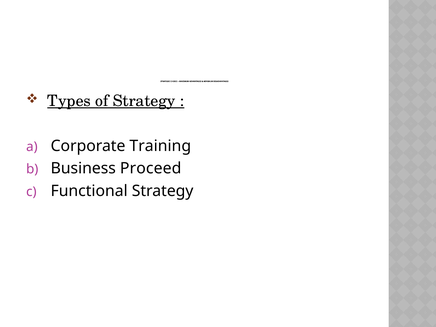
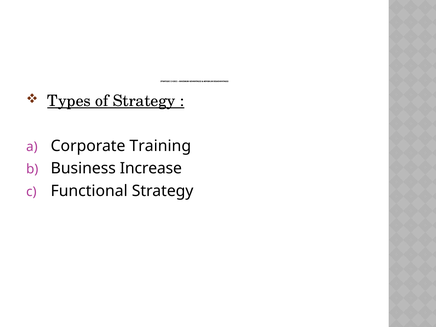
Proceed: Proceed -> Increase (151, 168)
